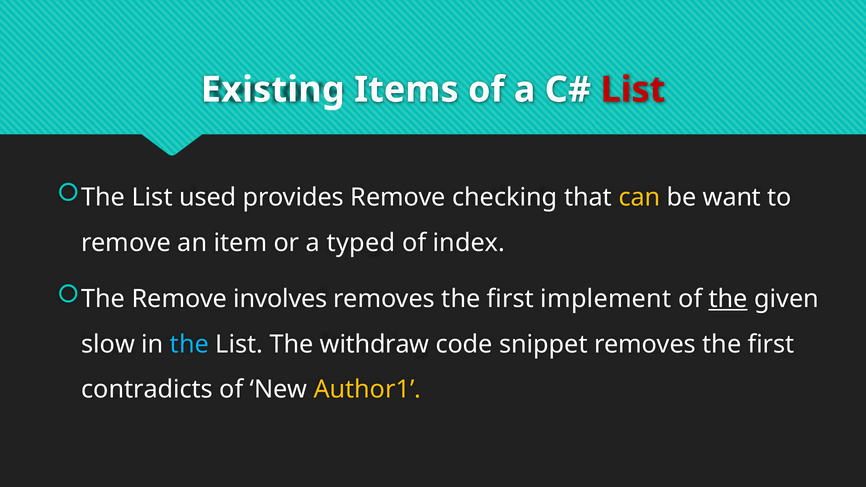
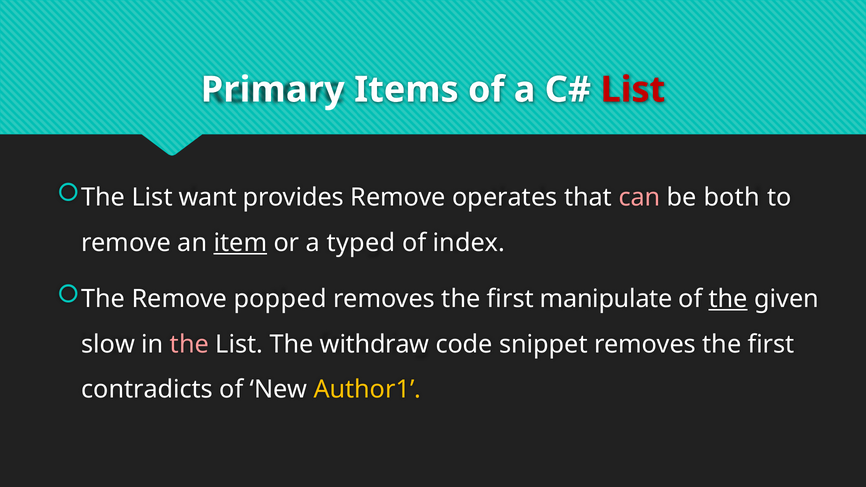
Existing: Existing -> Primary (273, 90)
used: used -> want (208, 197)
checking: checking -> operates (505, 197)
can colour: yellow -> pink (639, 197)
want: want -> both (732, 197)
item underline: none -> present (240, 243)
involves: involves -> popped (280, 299)
implement: implement -> manipulate (606, 299)
the colour: light blue -> pink (189, 344)
